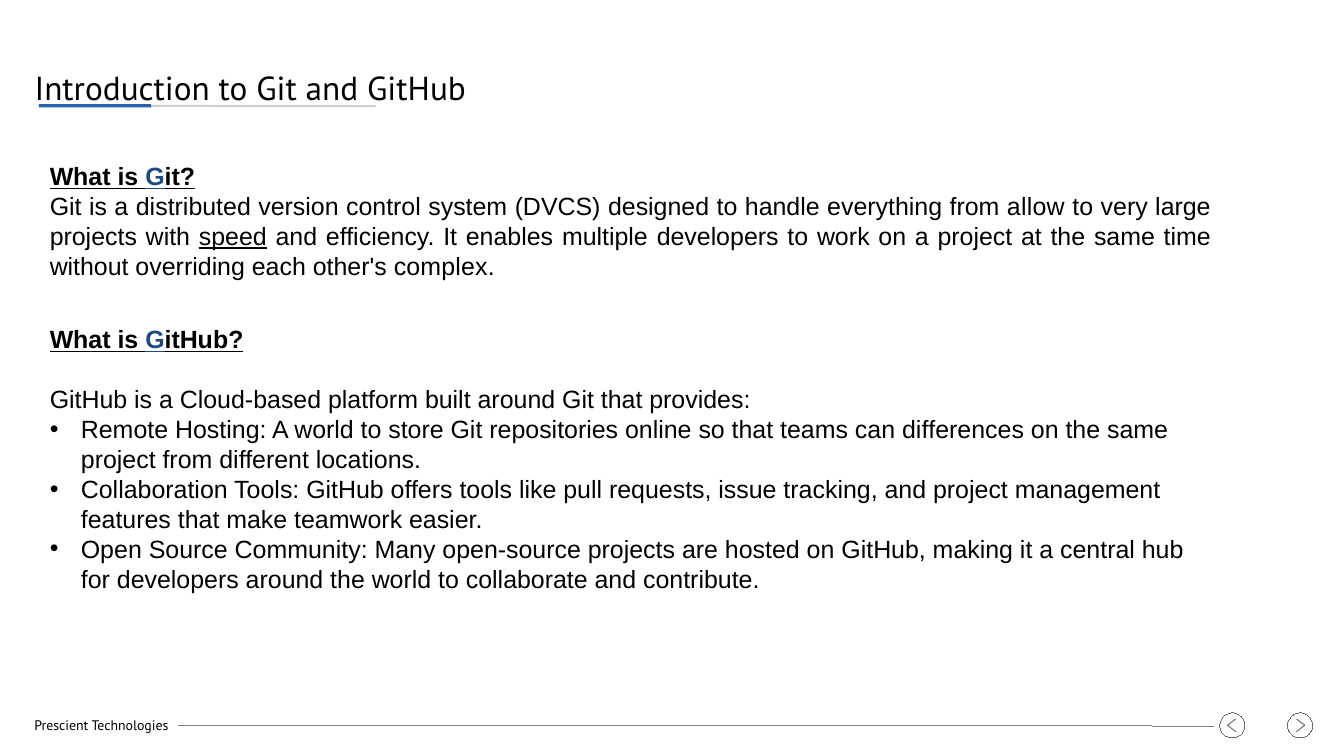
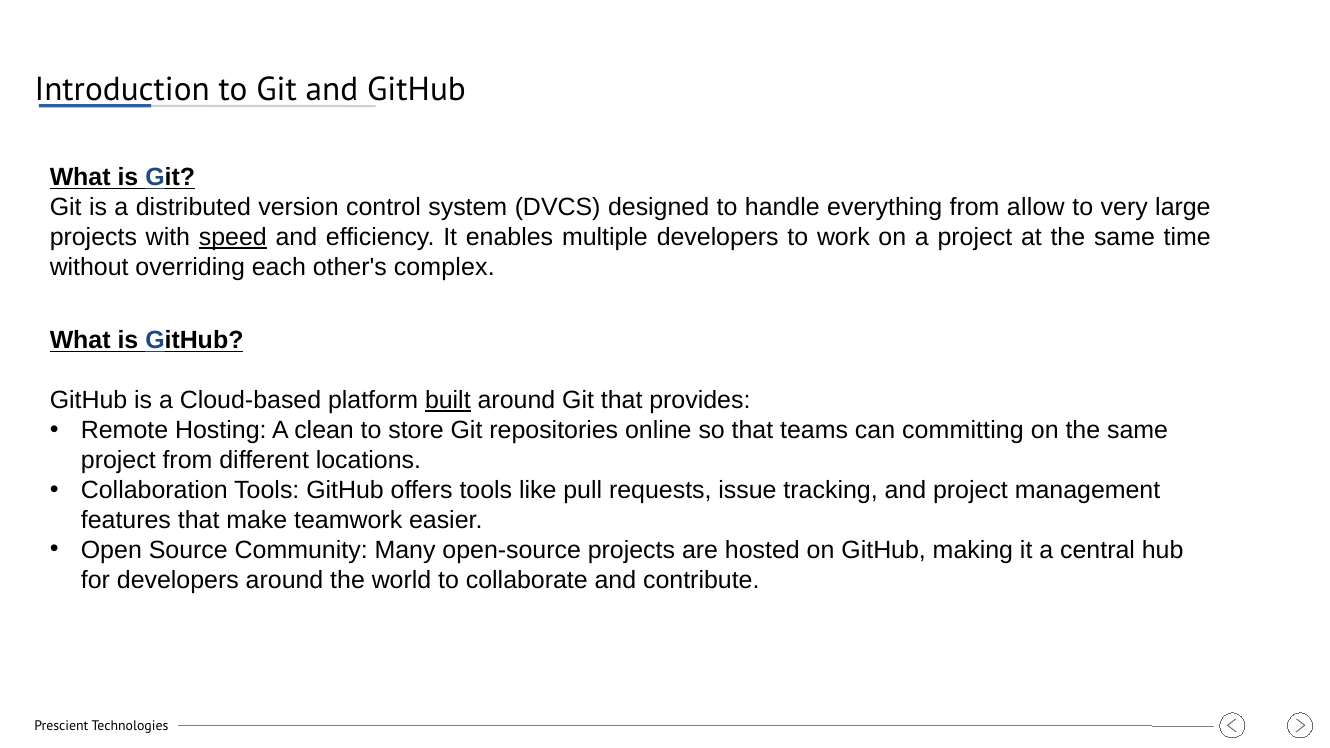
built underline: none -> present (448, 401)
A world: world -> clean (324, 431)
differences: differences -> committing (963, 431)
